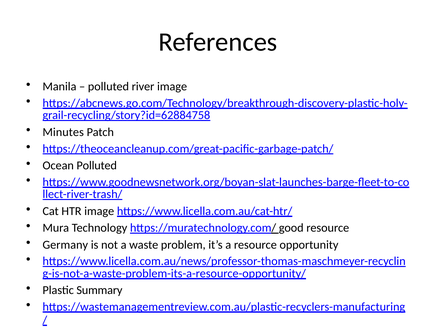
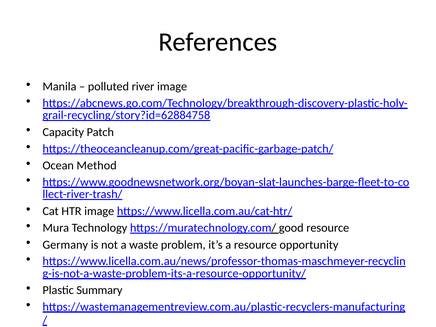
Minutes: Minutes -> Capacity (63, 132)
Ocean Polluted: Polluted -> Method (97, 166)
